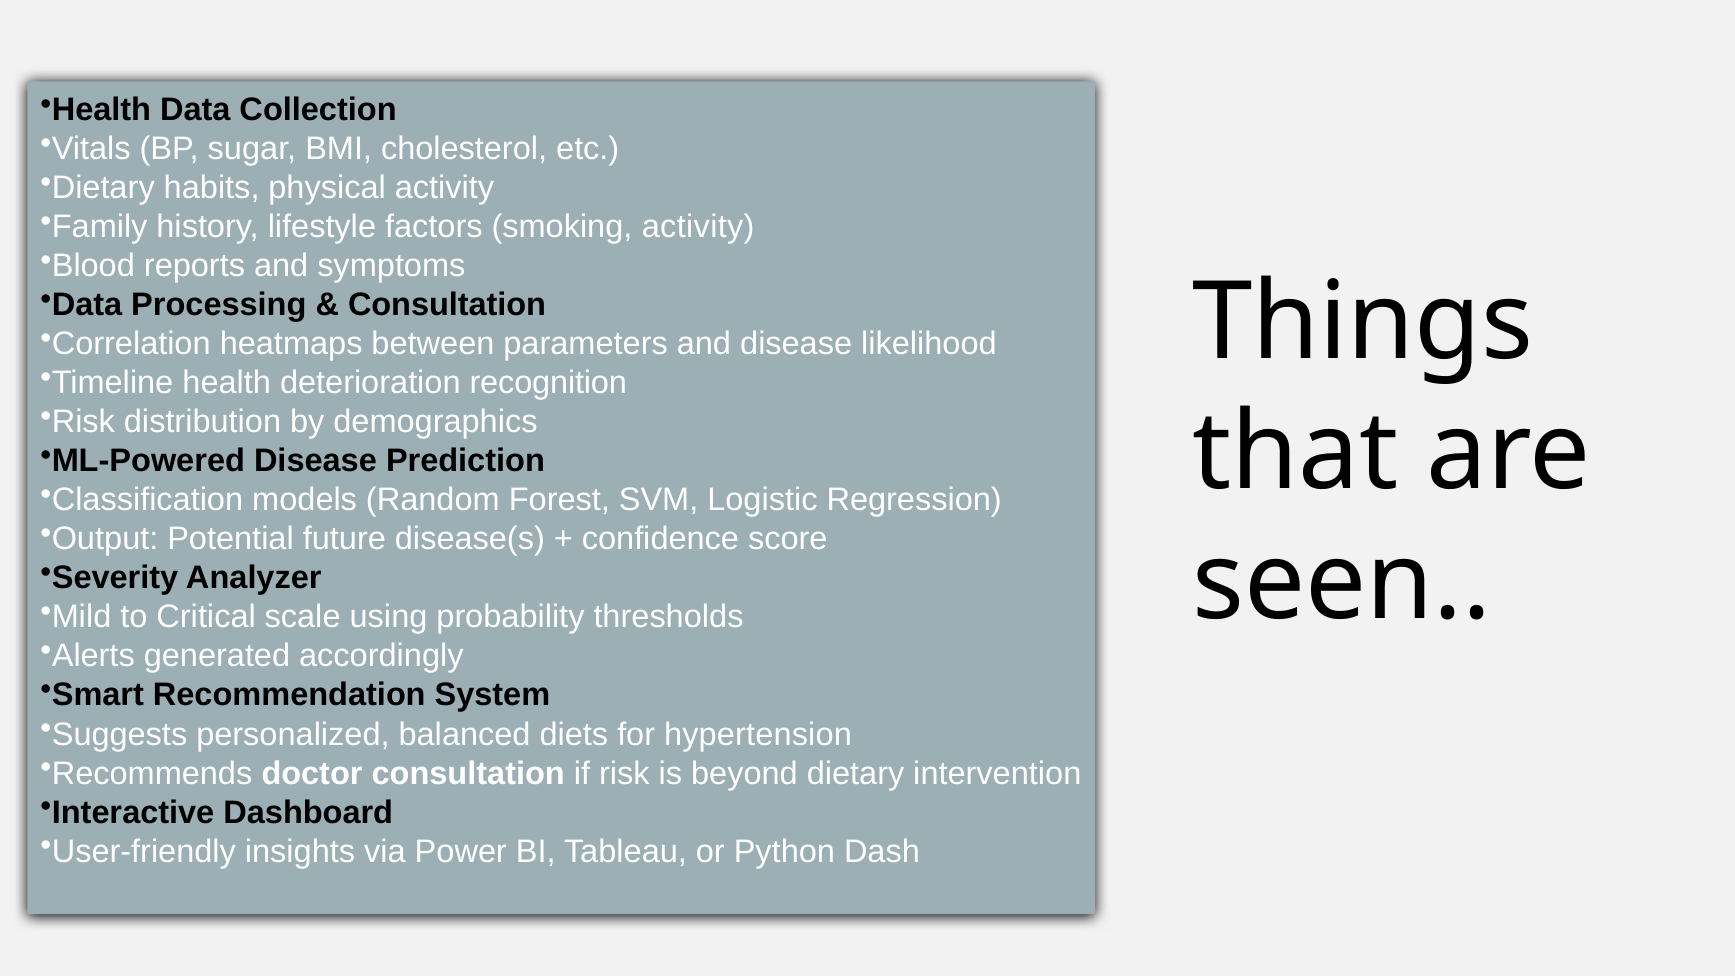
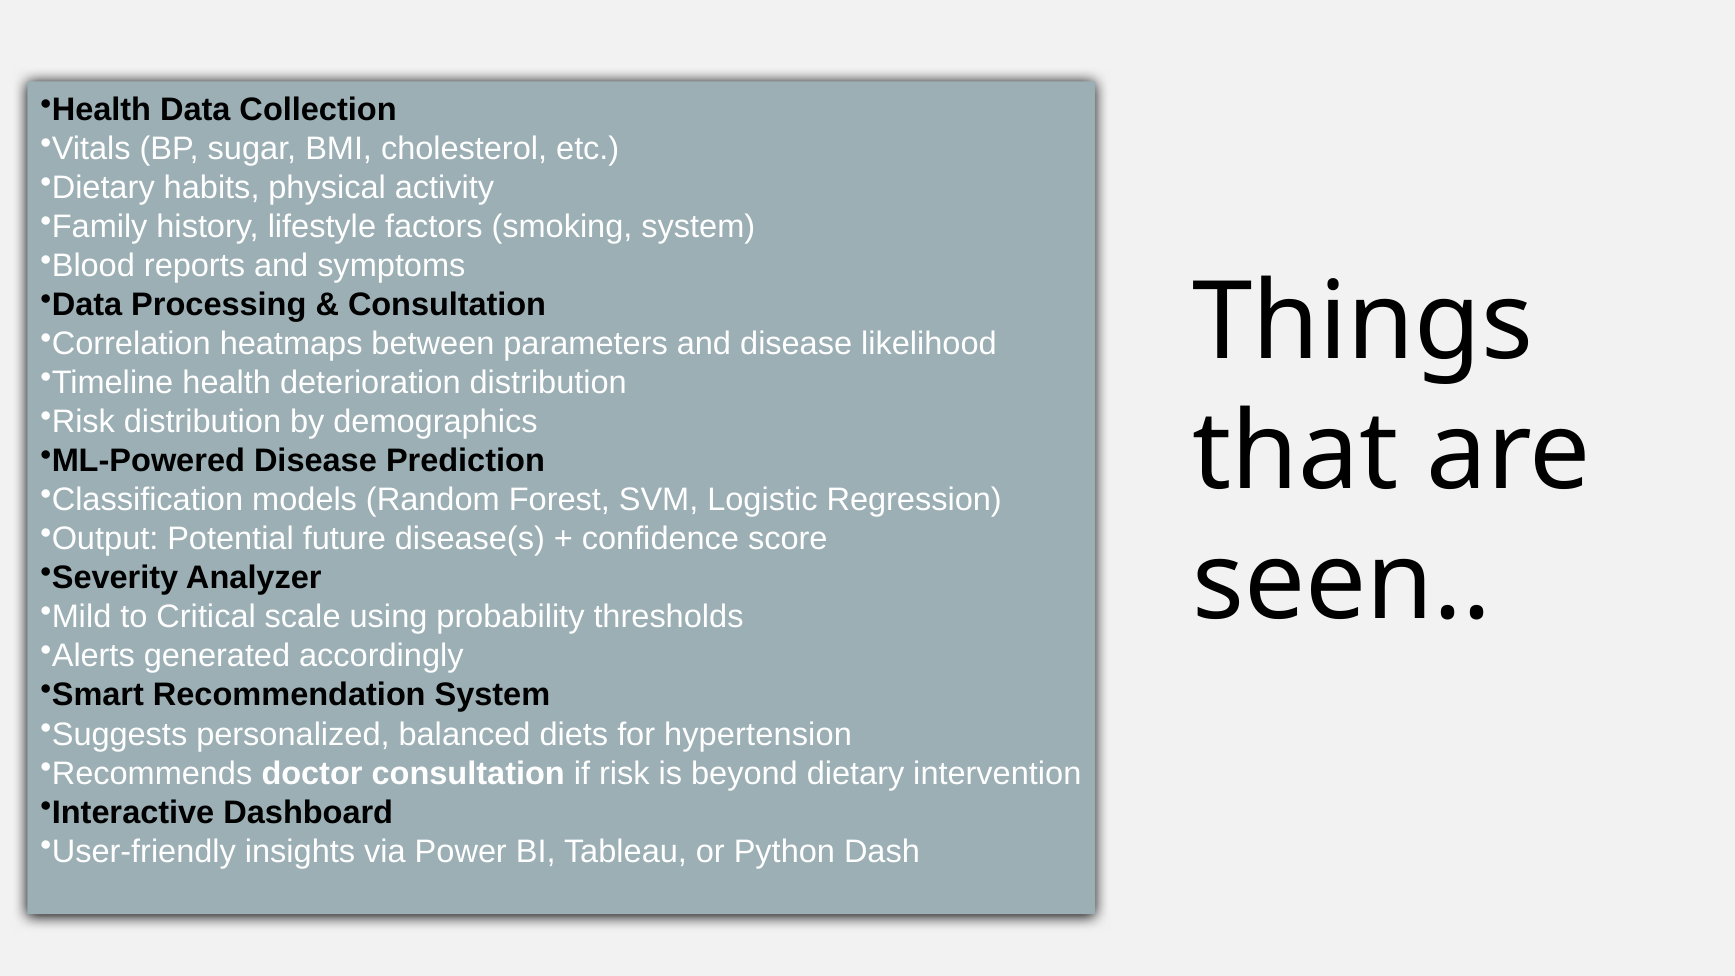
smoking activity: activity -> system (698, 227)
deterioration recognition: recognition -> distribution (548, 383)
